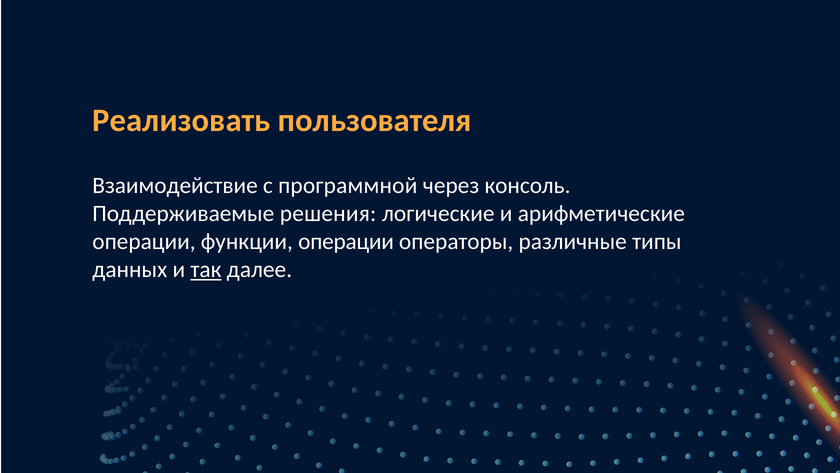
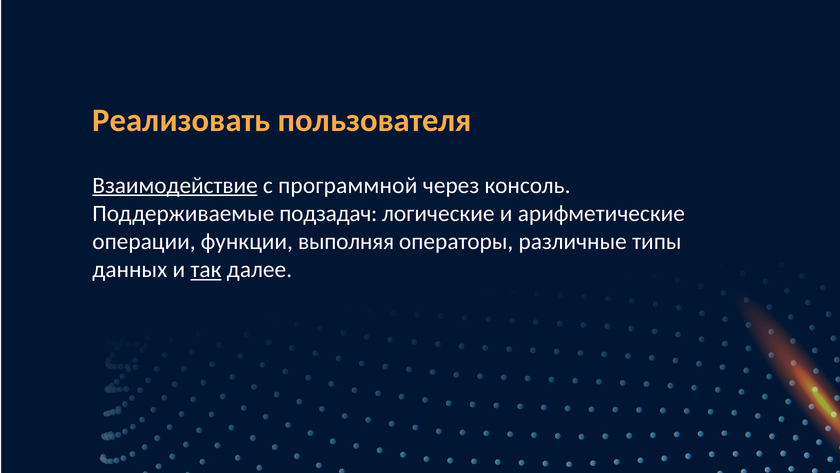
Взаимодействие underline: none -> present (175, 185)
решения: решения -> подзадач (328, 213)
функции операции: операции -> выполняя (346, 241)
